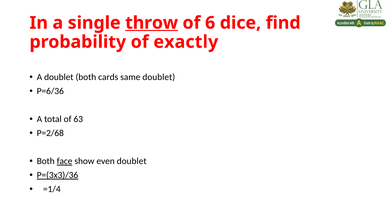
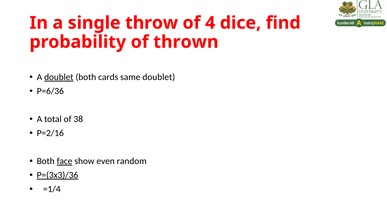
throw underline: present -> none (152, 23)
6: 6 -> 4 (210, 23)
exactly: exactly -> thrown (186, 42)
doublet underline: none -> present (59, 77)
63: 63 -> 38 (78, 120)
P=2/68: P=2/68 -> P=2/16 (50, 134)
even doublet: doublet -> random (132, 162)
